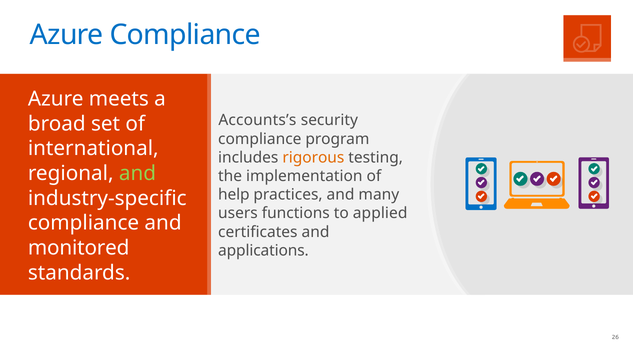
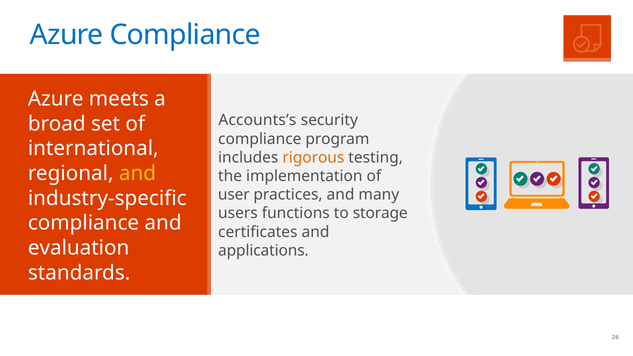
and colour: light green -> yellow (137, 173)
help: help -> user (234, 195)
applied: applied -> storage (380, 213)
monitored: monitored -> evaluation (79, 248)
